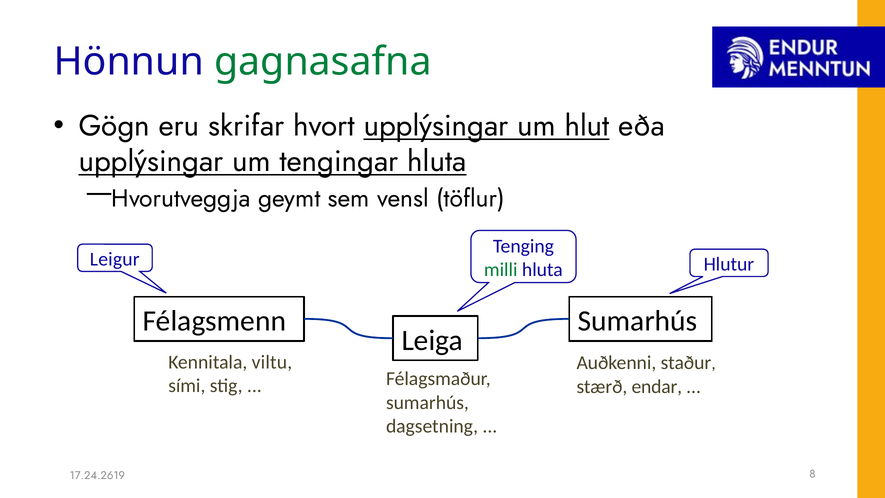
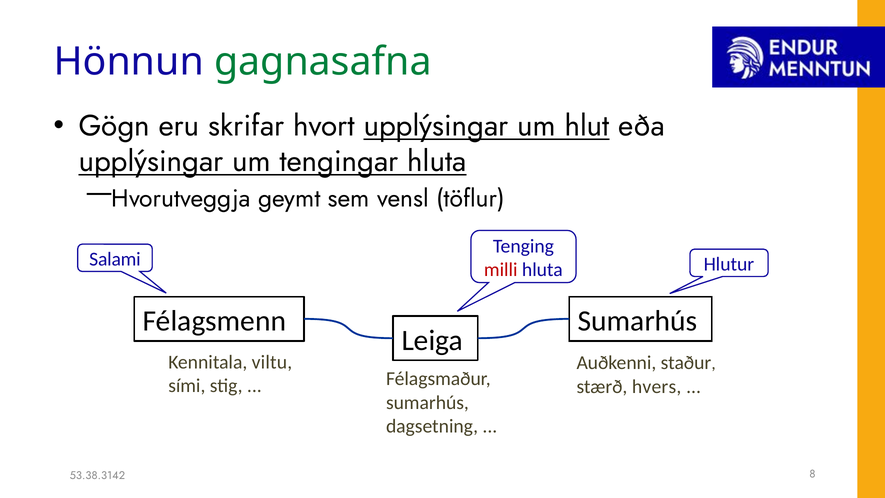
Leigur: Leigur -> Salami (115, 259)
milli colour: green -> red (501, 270)
endar: endar -> hvers (657, 386)
17.24.2619: 17.24.2619 -> 53.38.3142 (97, 475)
